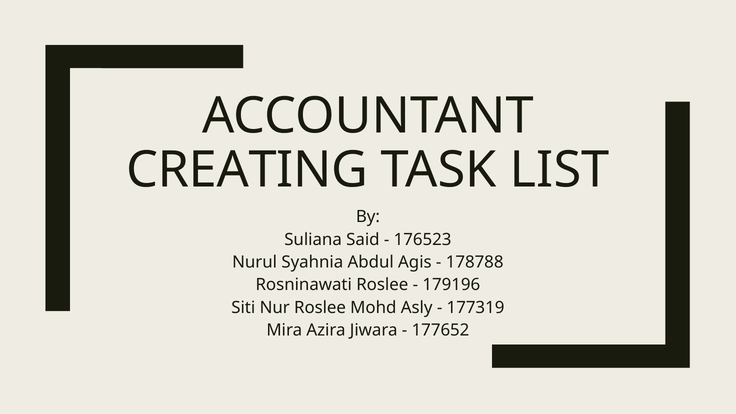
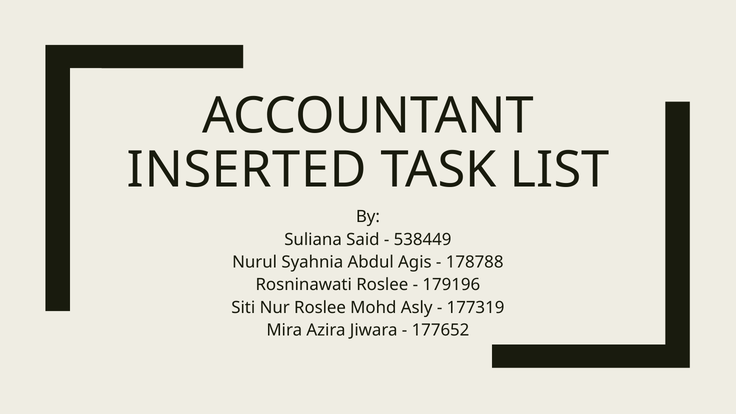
CREATING: CREATING -> INSERTED (247, 170)
176523: 176523 -> 538449 (423, 240)
